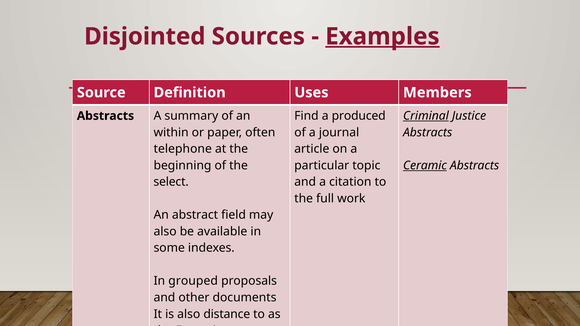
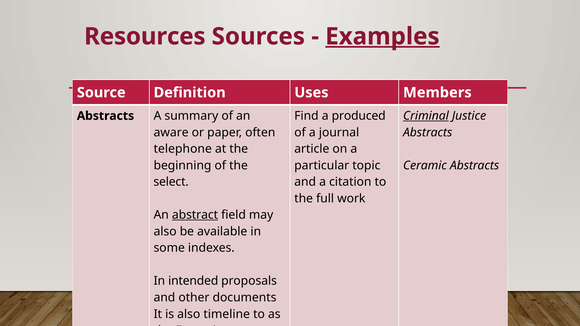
Disjointed: Disjointed -> Resources (145, 36)
within: within -> aware (171, 132)
Ceramic underline: present -> none (425, 166)
abstract underline: none -> present (195, 215)
grouped: grouped -> intended (193, 281)
distance: distance -> timeline (227, 314)
